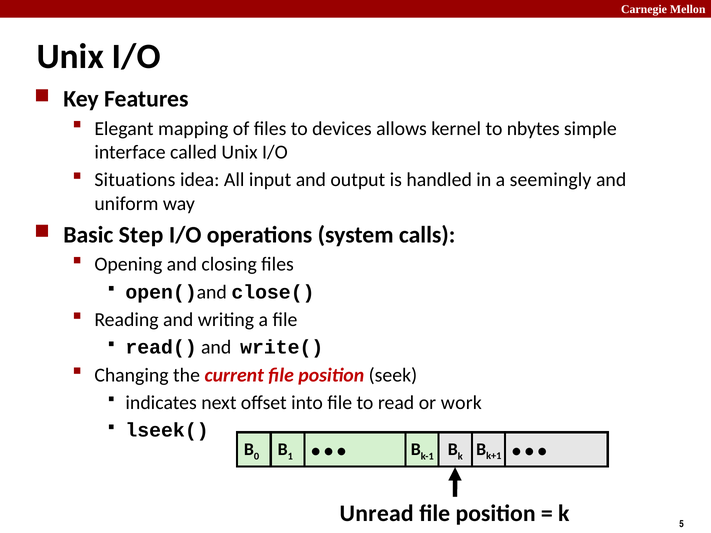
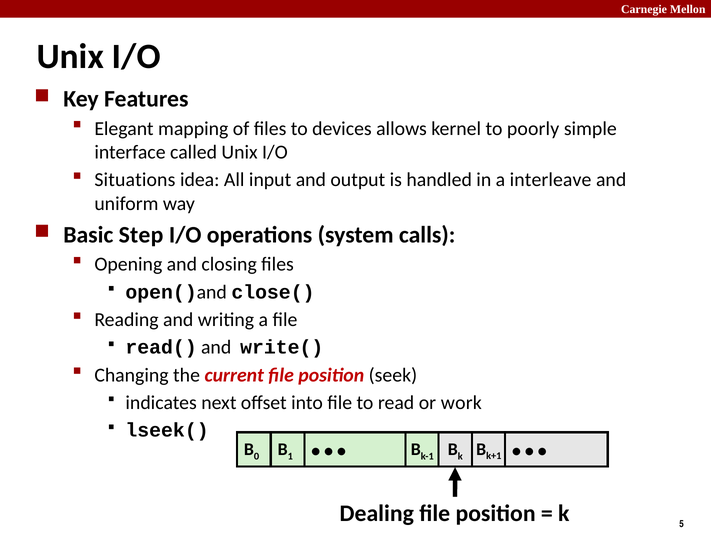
nbytes: nbytes -> poorly (533, 129)
seemingly: seemingly -> interleave (551, 180)
Unread: Unread -> Dealing (377, 514)
